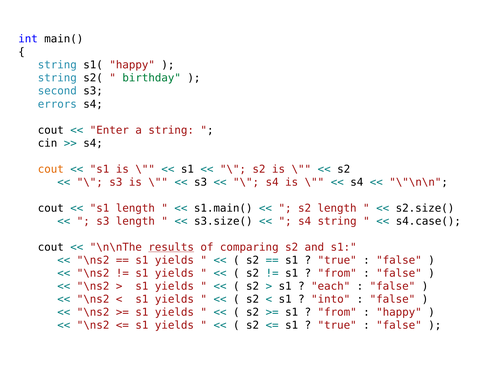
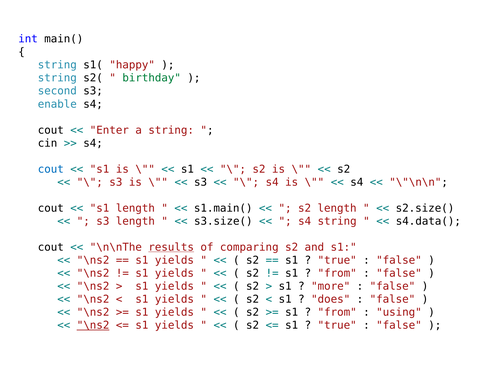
errors: errors -> enable (57, 104)
cout colour: orange -> blue (51, 169)
s4.case(: s4.case( -> s4.data( (428, 221)
each: each -> more (331, 286)
into: into -> does (331, 299)
happy: happy -> using (399, 312)
\ns2 underline: none -> present (93, 325)
